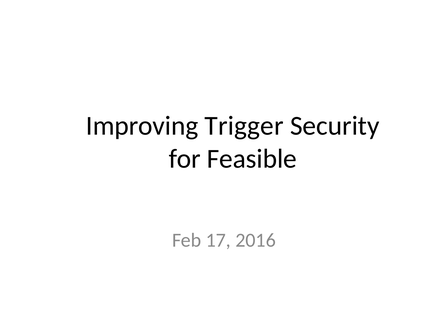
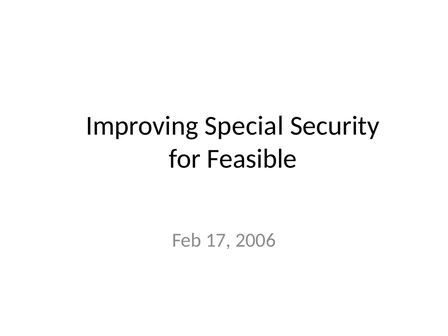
Trigger: Trigger -> Special (244, 126)
2016: 2016 -> 2006 (256, 240)
